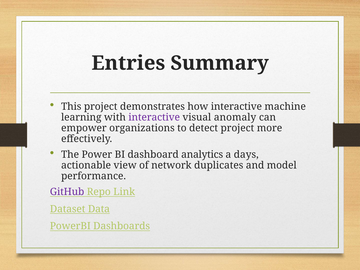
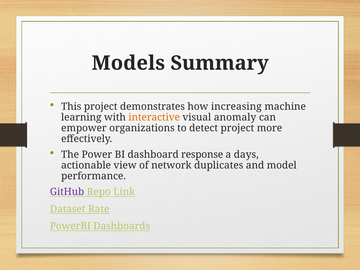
Entries: Entries -> Models (128, 63)
how interactive: interactive -> increasing (236, 107)
interactive colour: purple -> orange (154, 117)
analytics: analytics -> response (202, 155)
Data: Data -> Rate (99, 209)
